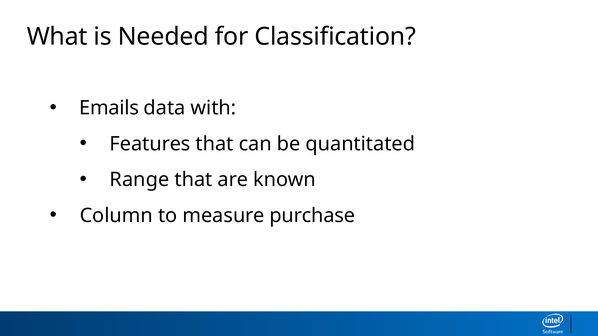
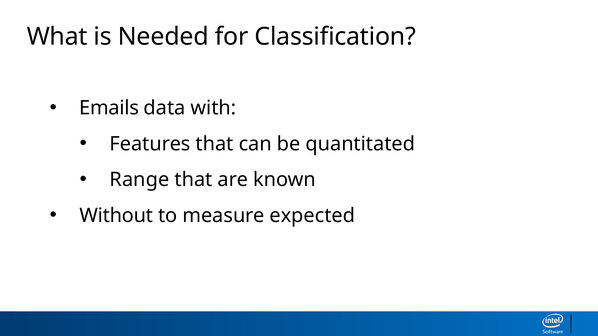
Column: Column -> Without (116, 216)
purchase: purchase -> expected (312, 216)
